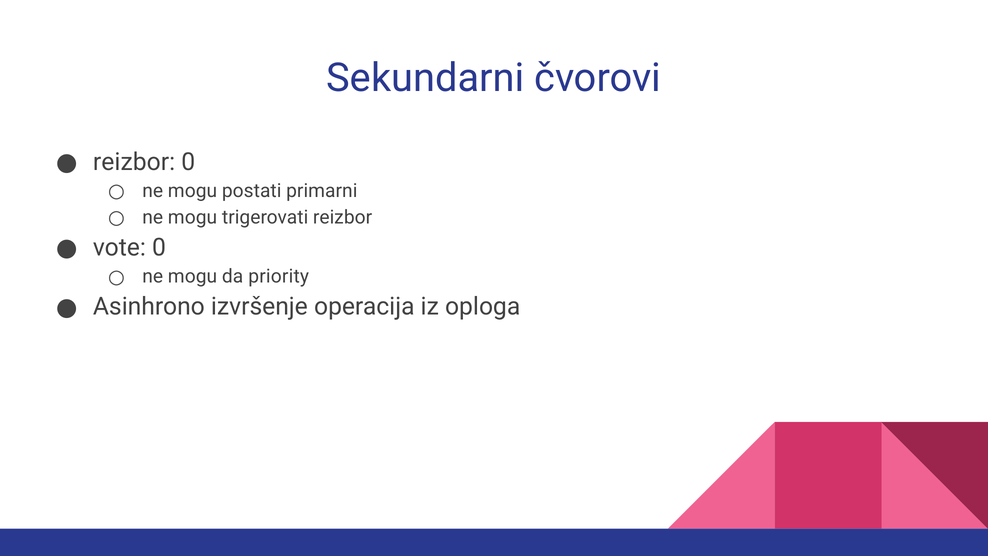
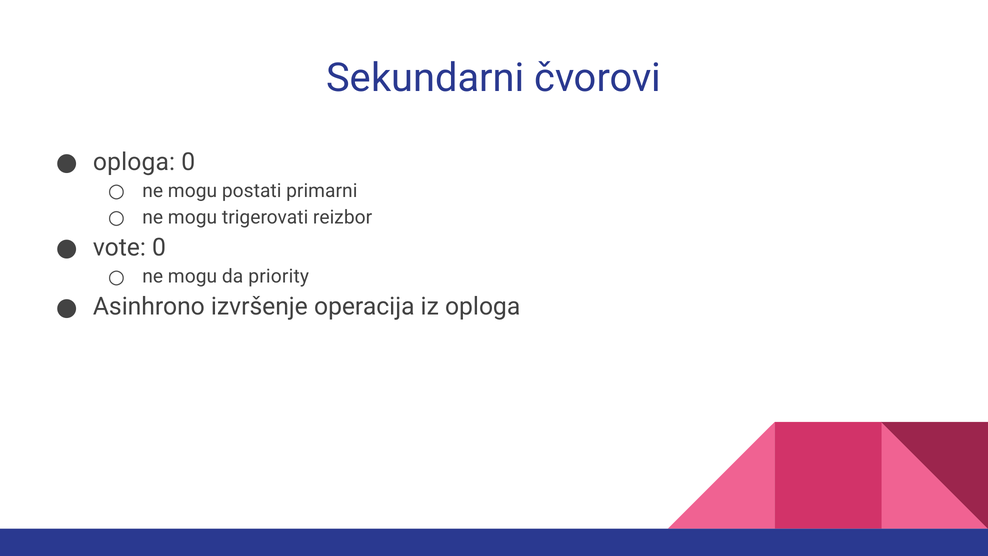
reizbor: reizbor -> oploga (134, 162)
